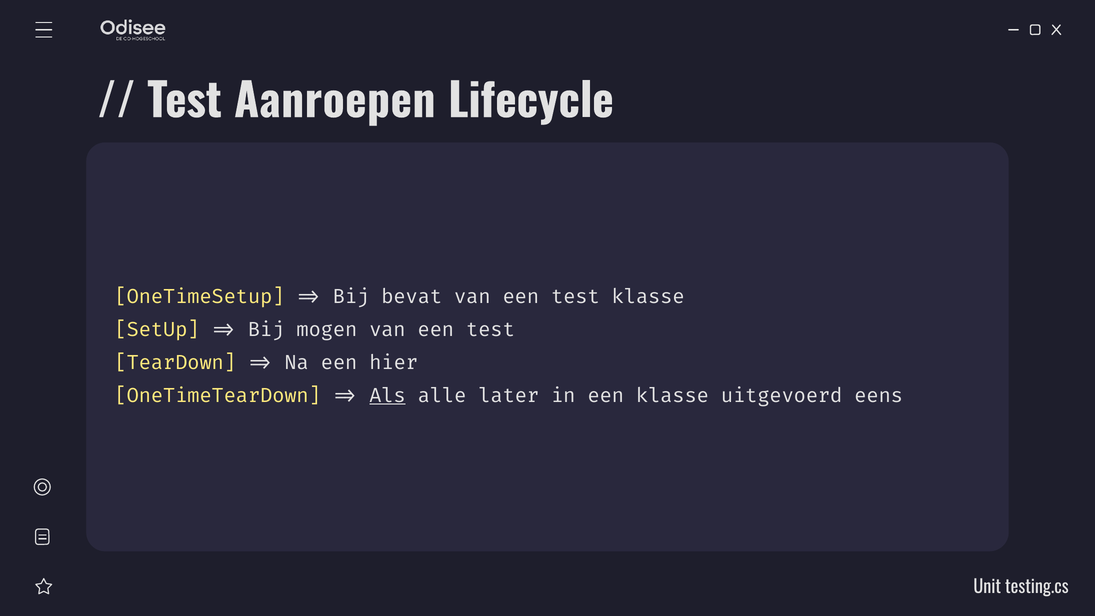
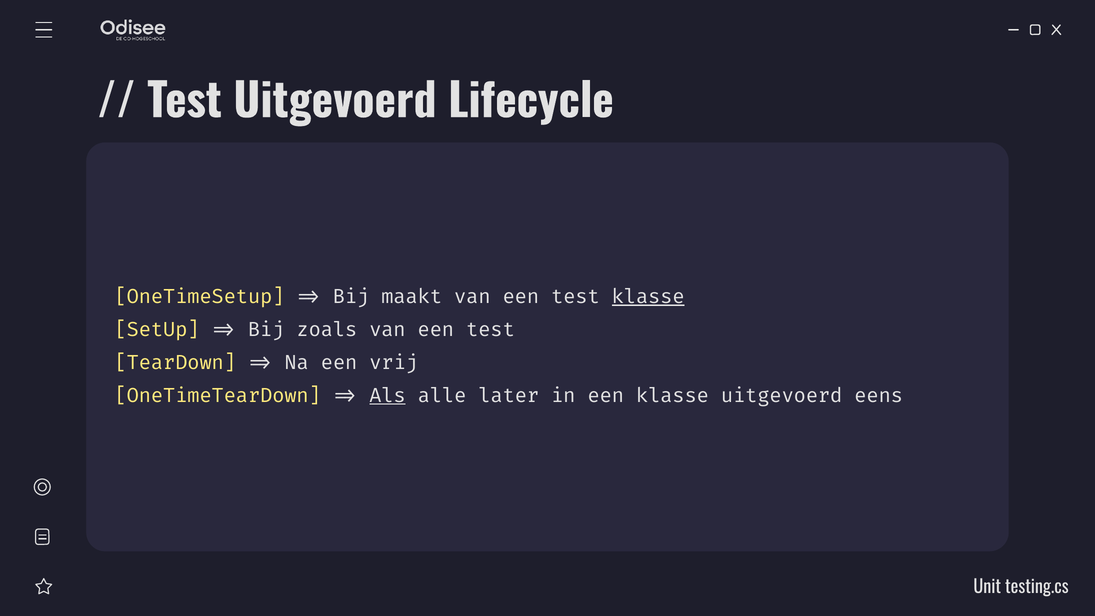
Test Aanroepen: Aanroepen -> Uitgevoerd (335, 102)
bevat: bevat -> maakt (412, 297)
klasse underline: none -> present (648, 297)
mogen: mogen -> zoals (327, 330)
hier: hier -> vrij (394, 363)
